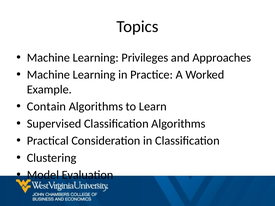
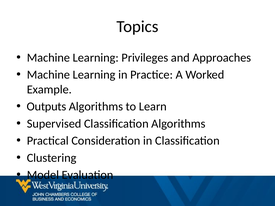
Contain: Contain -> Outputs (47, 107)
